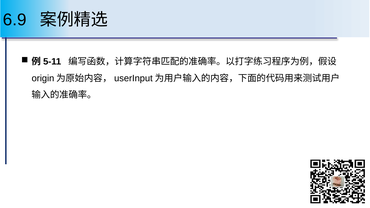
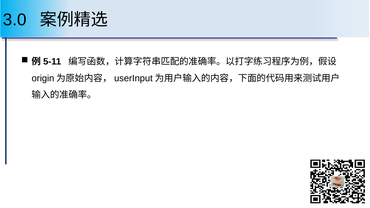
6.9: 6.9 -> 3.0 (15, 20)
